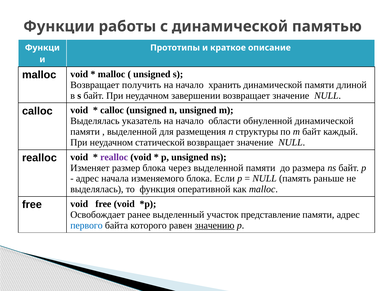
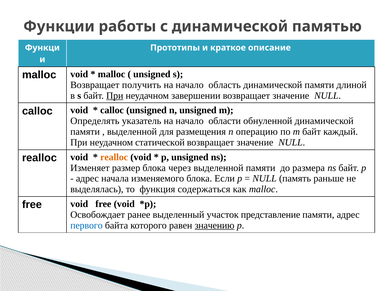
хранить: хранить -> область (225, 85)
При underline: none -> present (115, 96)
Выделялась: Выделялась -> Определять (95, 121)
структуры: структуры -> операцию (257, 132)
realloc colour: purple -> orange (114, 157)
оперативной: оперативной -> содержаться (204, 189)
